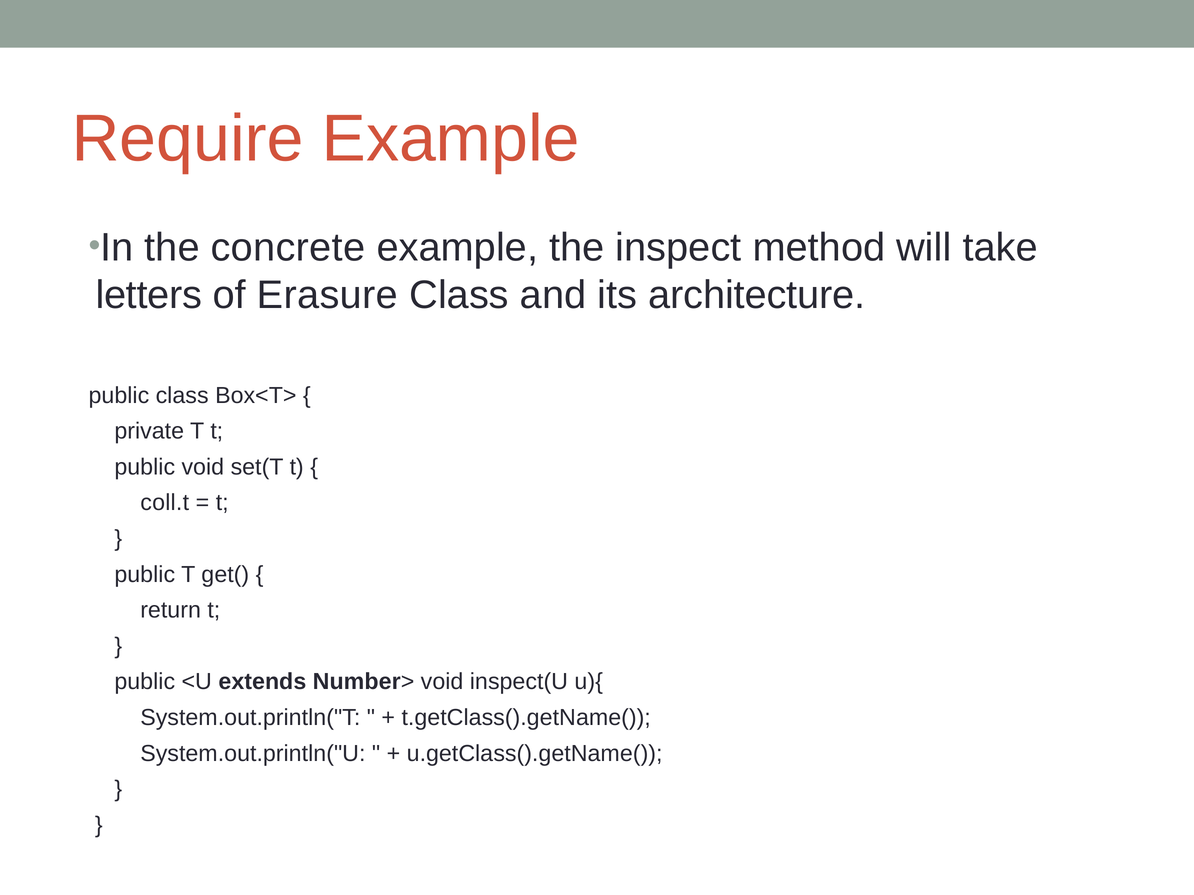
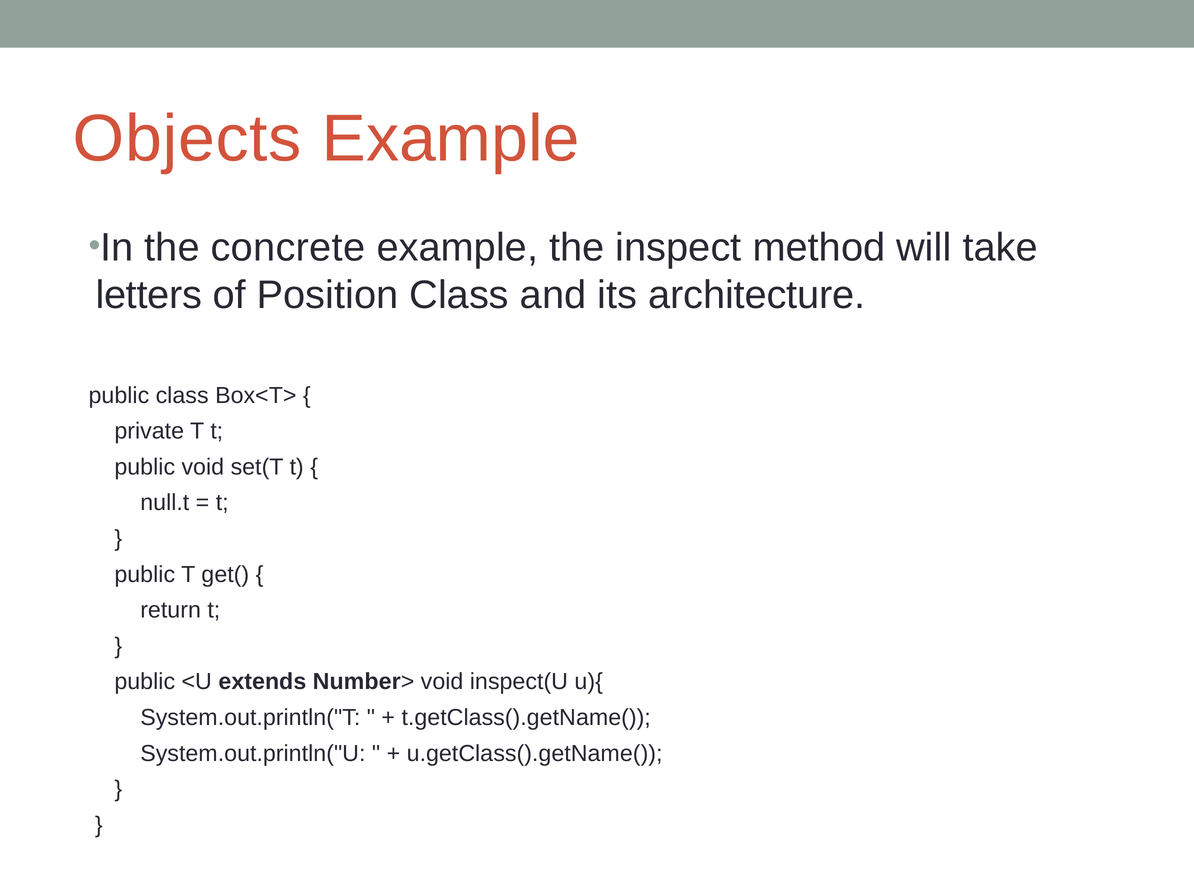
Require: Require -> Objects (187, 139)
Erasure: Erasure -> Position (328, 295)
coll.t: coll.t -> null.t (165, 503)
